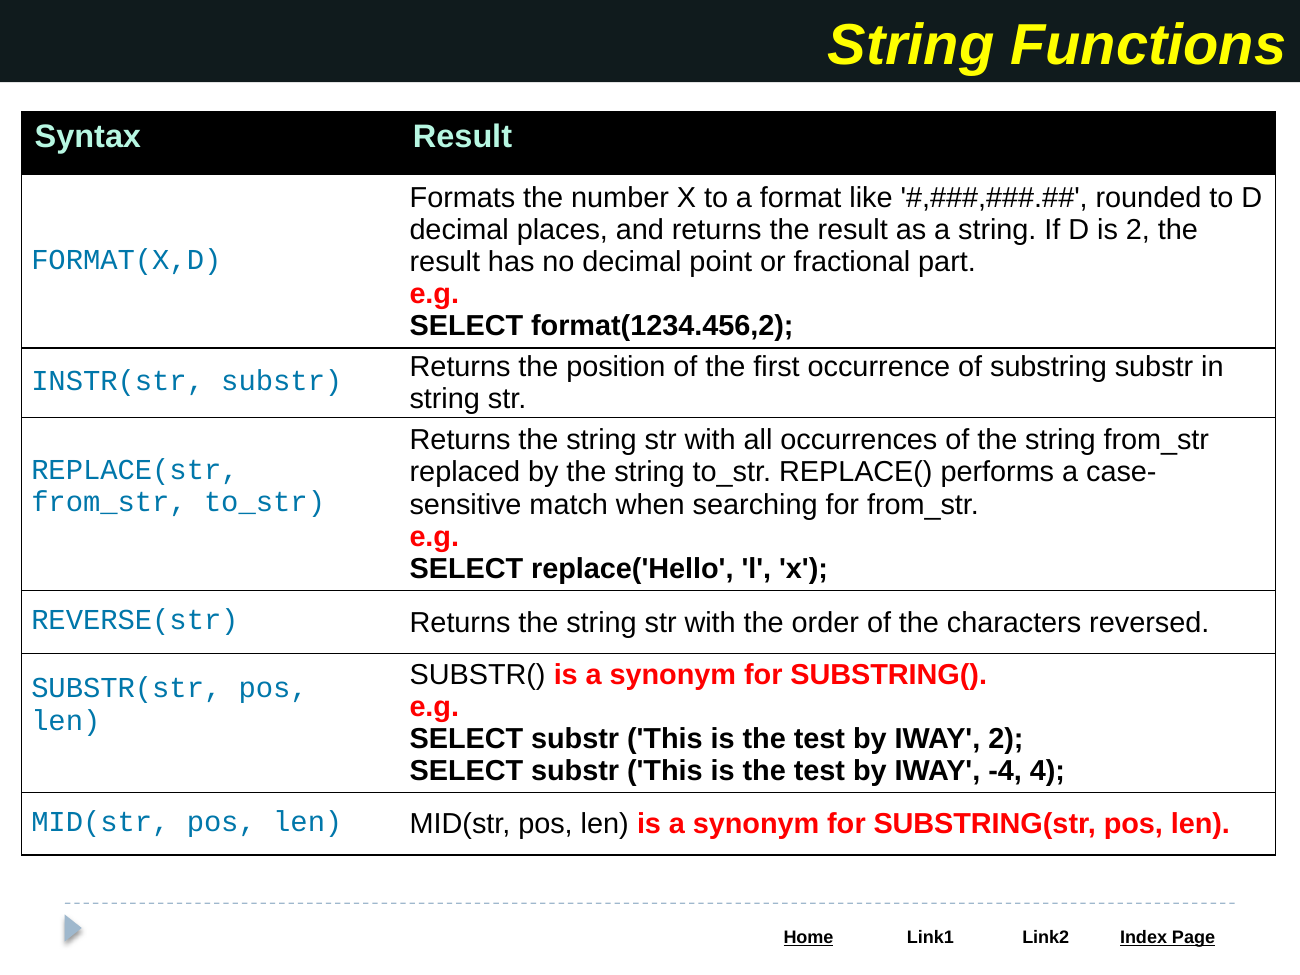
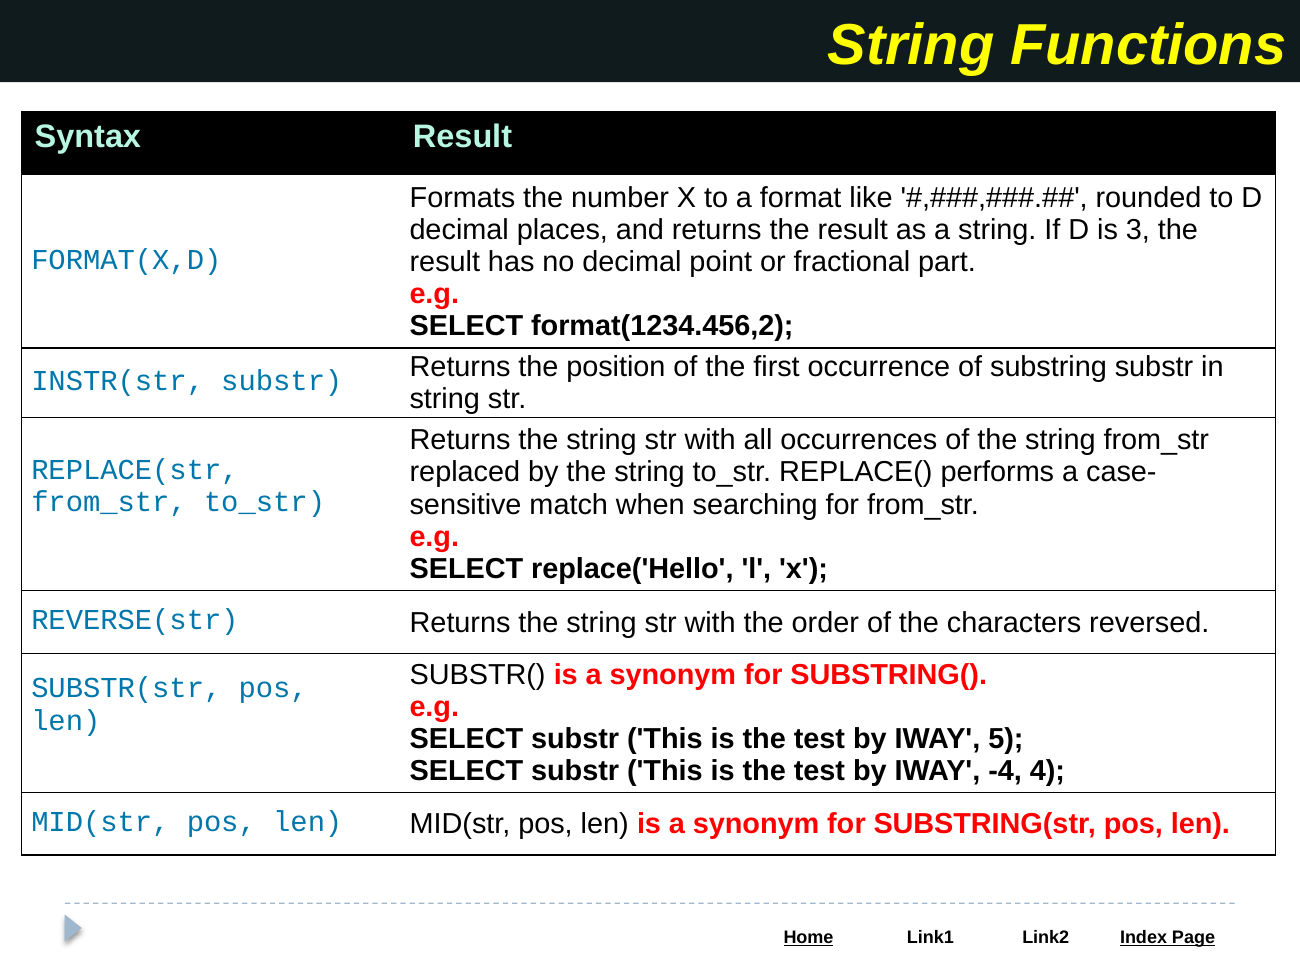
is 2: 2 -> 3 (1138, 230)
IWAY 2: 2 -> 5 (1006, 739)
